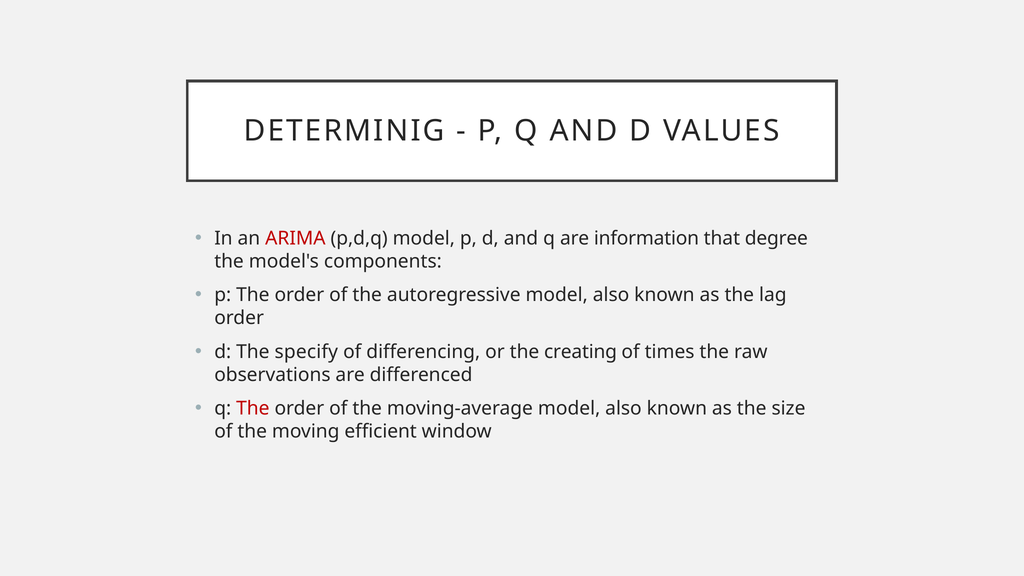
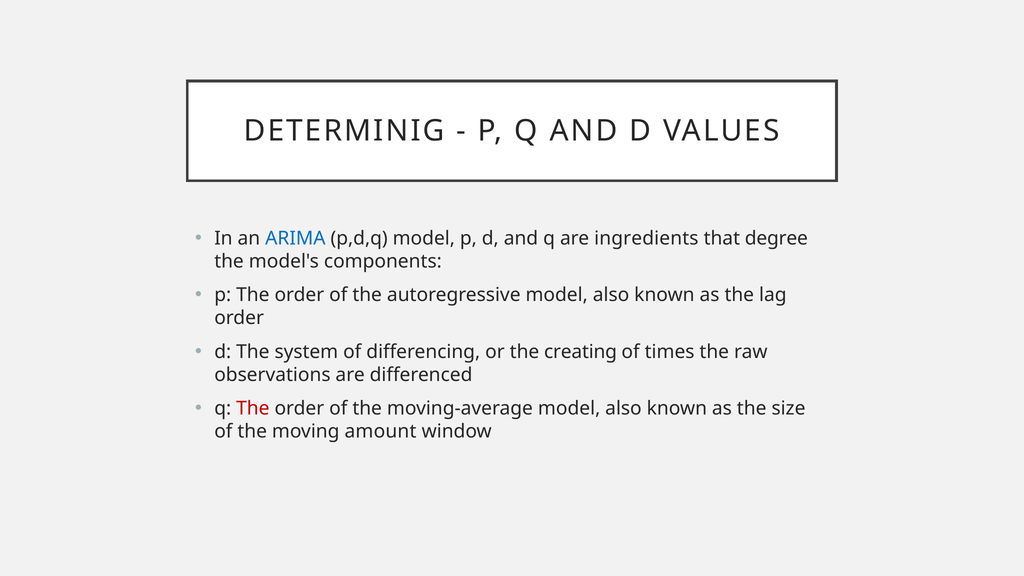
ARIMA colour: red -> blue (295, 238)
information: information -> ingredients (646, 238)
specify: specify -> system (306, 352)
efficient: efficient -> amount (381, 432)
